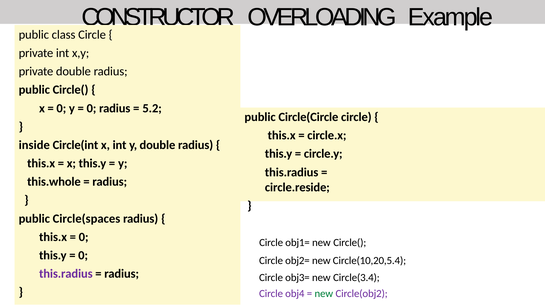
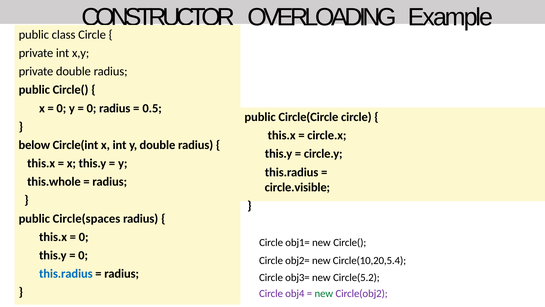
5.2: 5.2 -> 0.5 (152, 108)
inside: inside -> below (34, 145)
circle.reside: circle.reside -> circle.visible (297, 187)
this.radius colour: purple -> blue (66, 273)
Circle(3.4: Circle(3.4 -> Circle(5.2 (356, 277)
